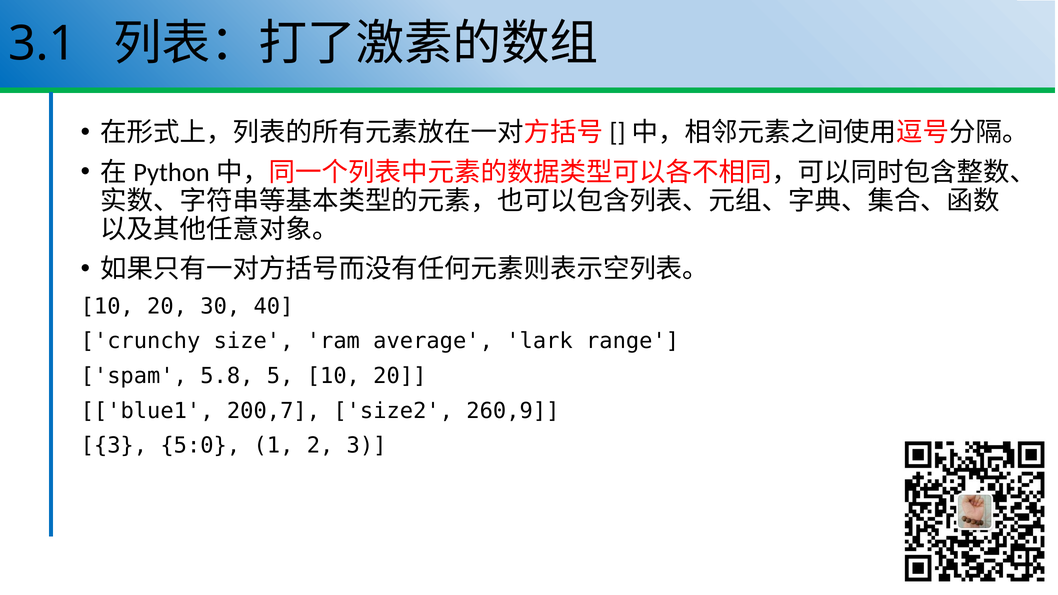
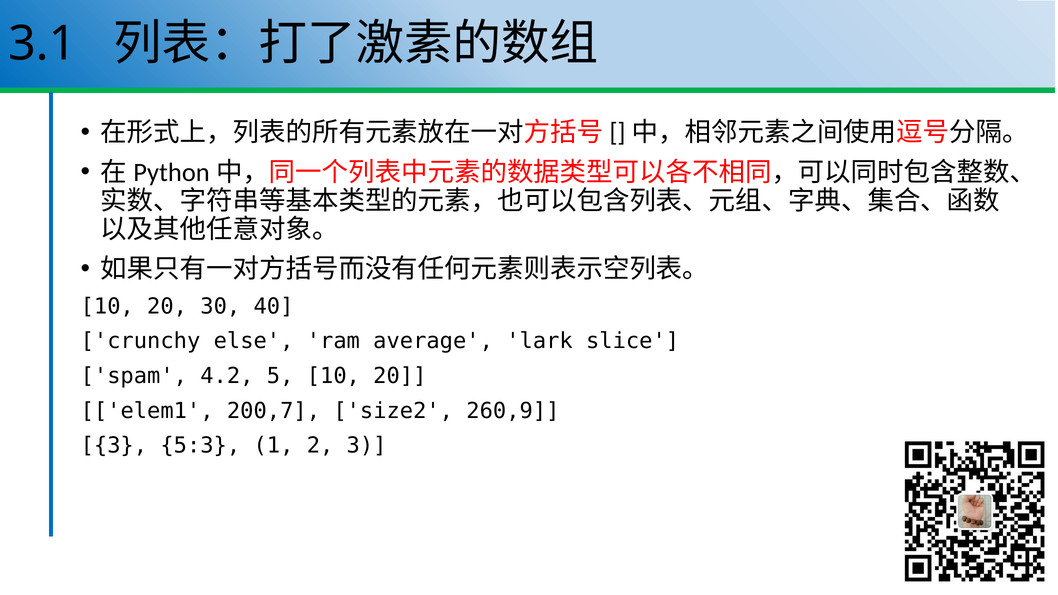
size: size -> else (254, 341)
range: range -> slice (633, 341)
5.8: 5.8 -> 4.2 (227, 376)
blue1: blue1 -> elem1 (147, 411)
5:0: 5:0 -> 5:3 (200, 446)
